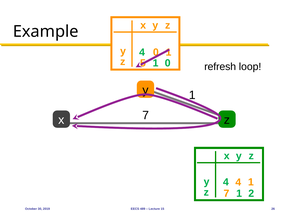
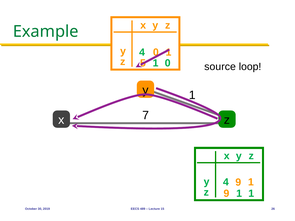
Example colour: black -> green (46, 32)
refresh: refresh -> source (220, 67)
4 4: 4 -> 9 (238, 182)
z 7: 7 -> 9 (226, 194)
1 2: 2 -> 1 (251, 194)
